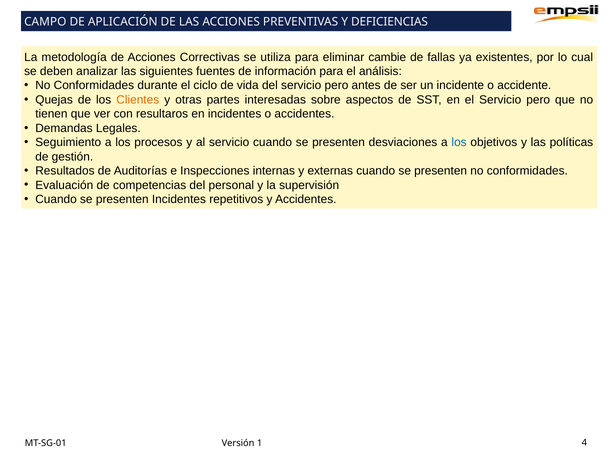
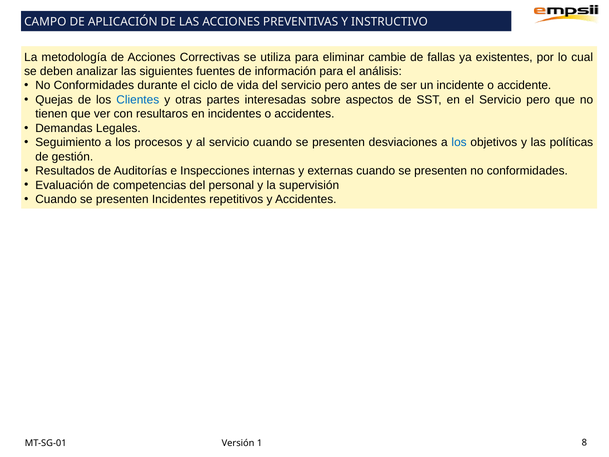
DEFICIENCIAS: DEFICIENCIAS -> INSTRUCTIVO (389, 22)
Clientes colour: orange -> blue (138, 100)
4: 4 -> 8 (584, 442)
